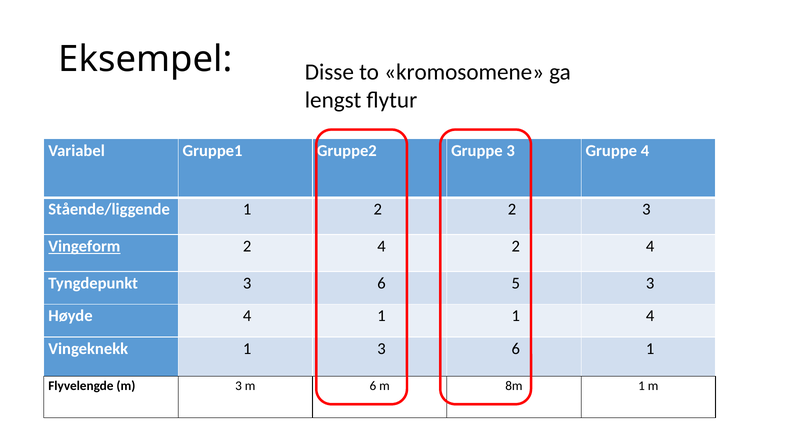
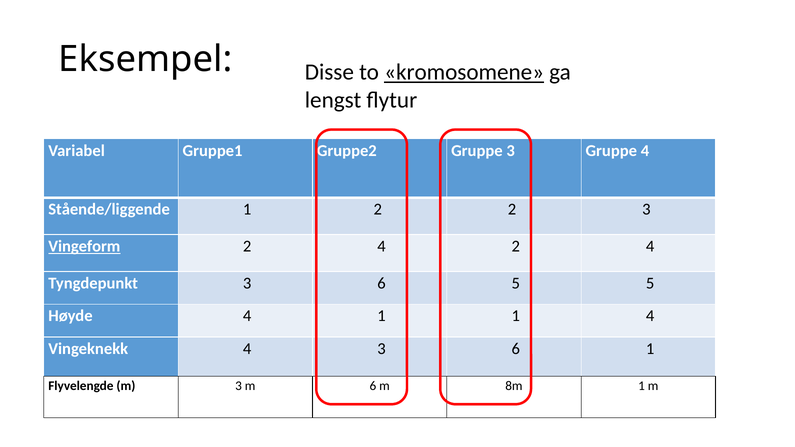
kromosomene underline: none -> present (464, 72)
5 3: 3 -> 5 (650, 283)
Vingeknekk 1: 1 -> 4 (247, 349)
